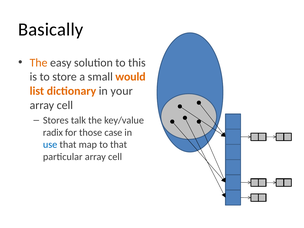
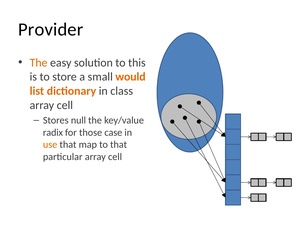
Basically: Basically -> Provider (51, 29)
your: your -> class (122, 91)
talk: talk -> null (78, 120)
use colour: blue -> orange (50, 145)
